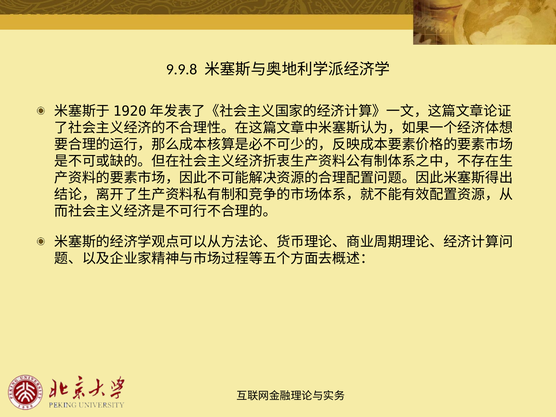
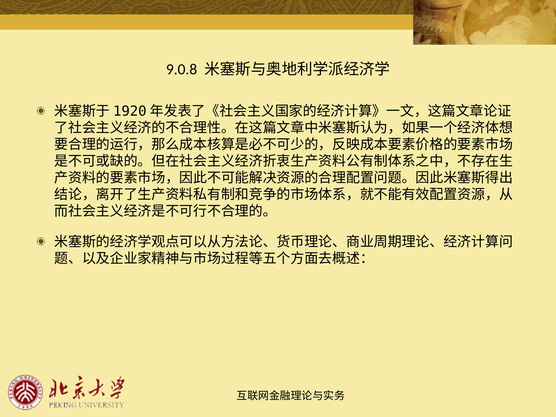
9.9.8: 9.9.8 -> 9.0.8 (182, 69)
